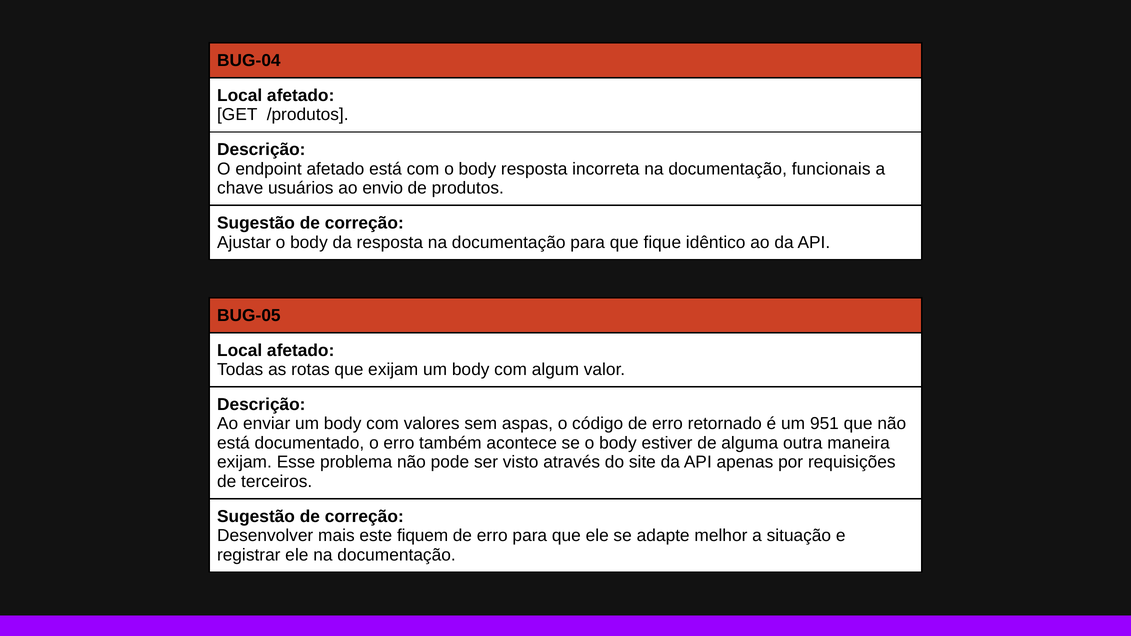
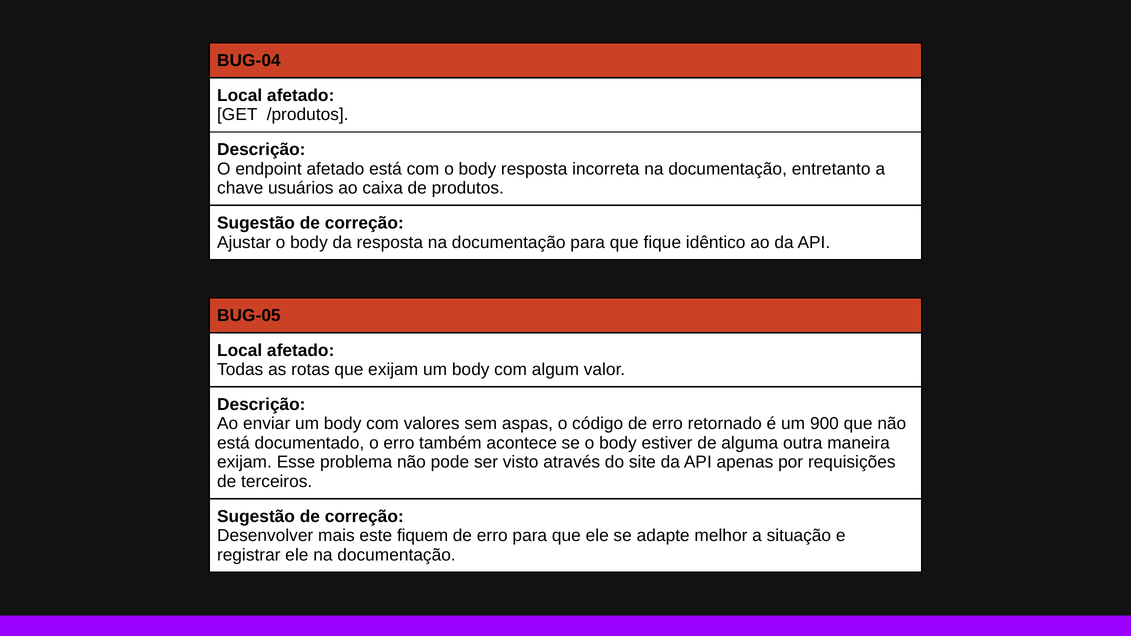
funcionais: funcionais -> entretanto (831, 169)
envio: envio -> caixa (383, 188)
951: 951 -> 900 (824, 424)
